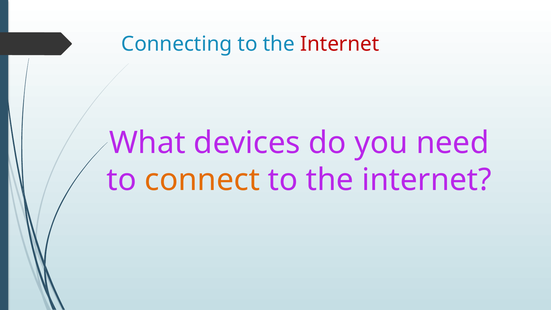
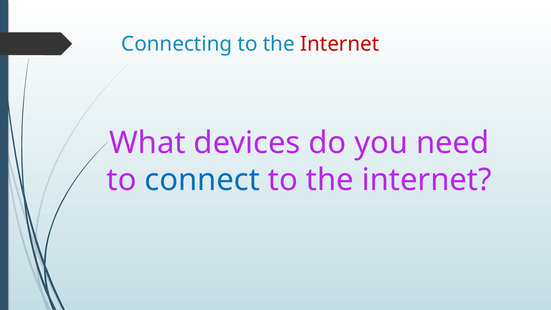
connect colour: orange -> blue (202, 180)
